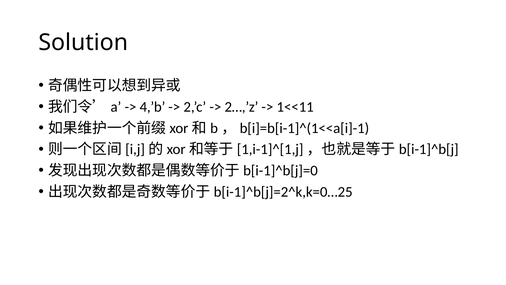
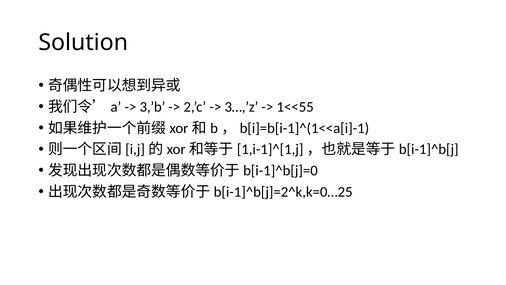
4,’b: 4,’b -> 3,’b (152, 107)
2…,’z: 2…,’z -> 3…,’z (241, 107)
1<<11: 1<<11 -> 1<<55 (295, 107)
